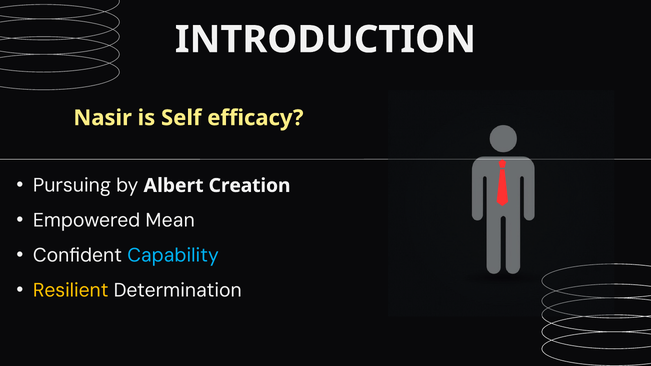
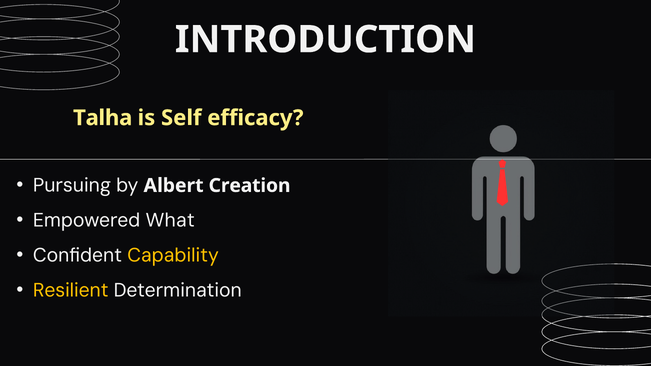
Nasir: Nasir -> Talha (103, 118)
Mean: Mean -> What (170, 220)
Capability colour: light blue -> yellow (173, 255)
